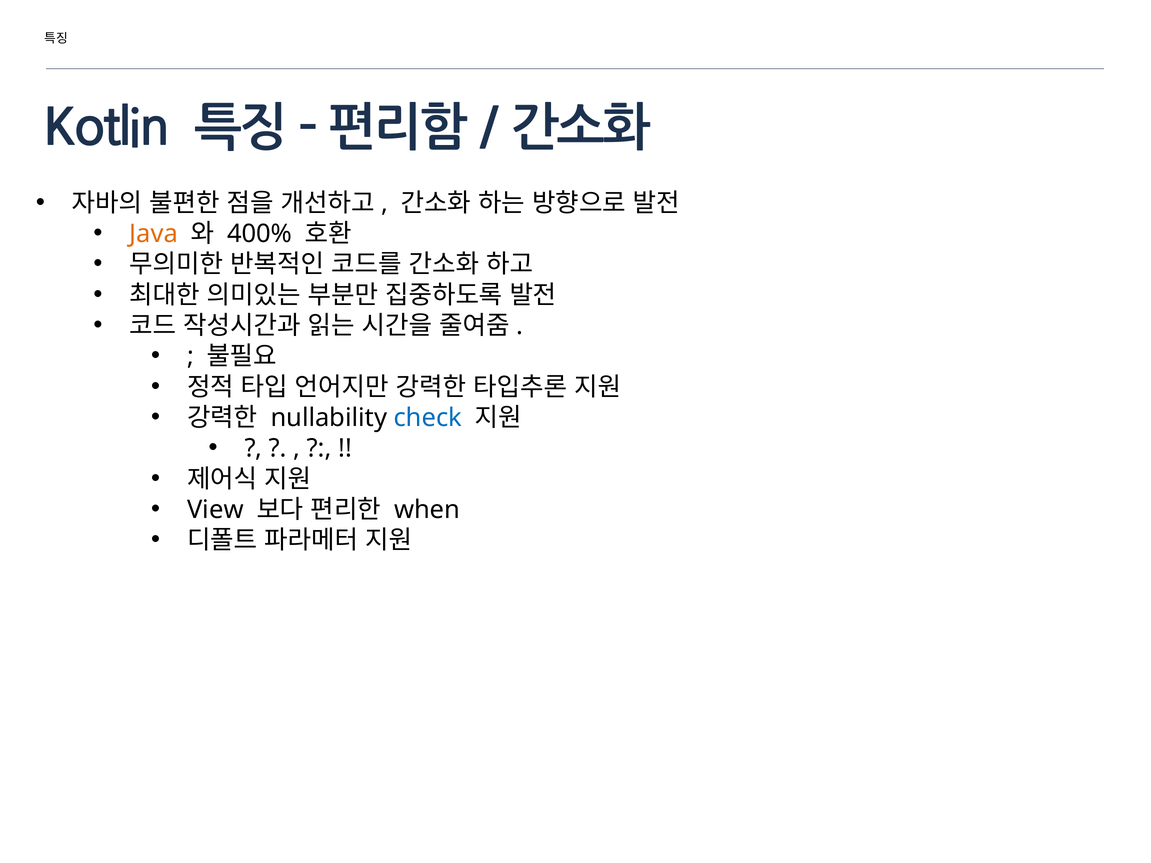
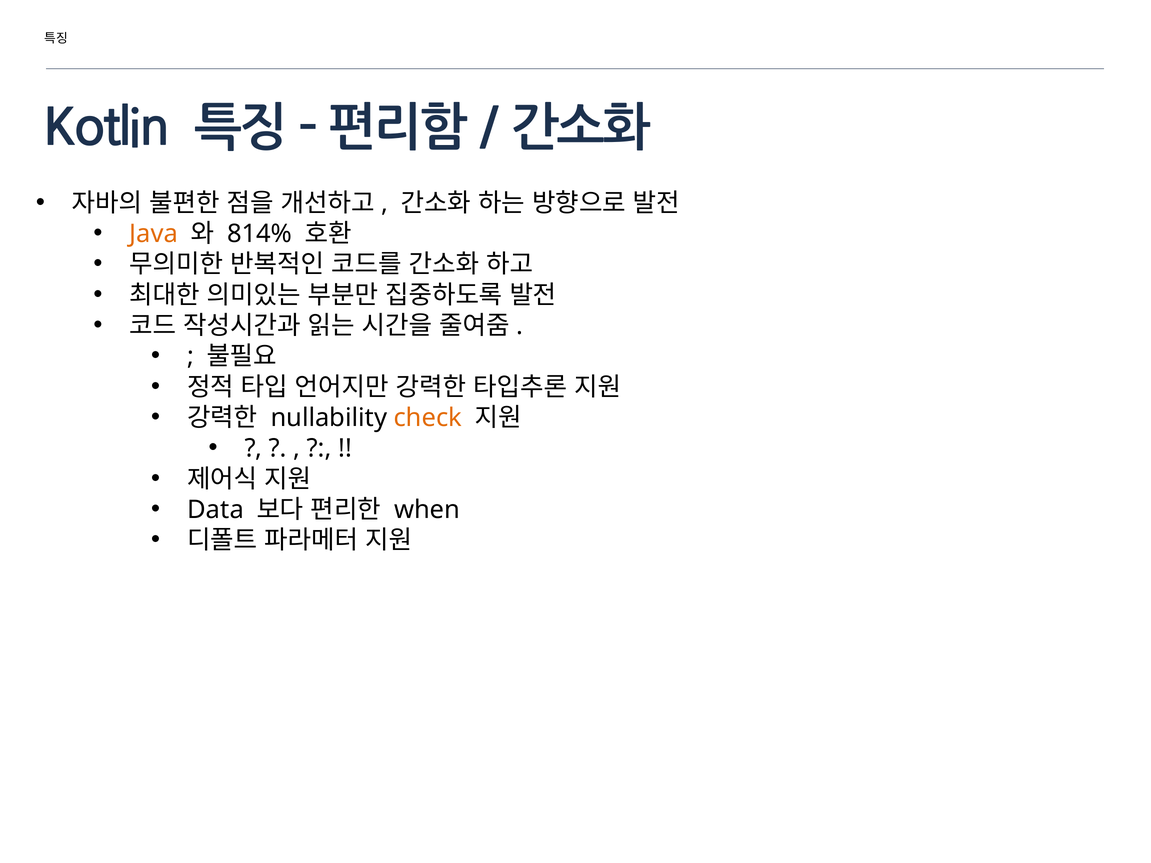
400%: 400% -> 814% (260, 234)
check colour: blue -> orange (428, 418)
View: View -> Data (215, 510)
